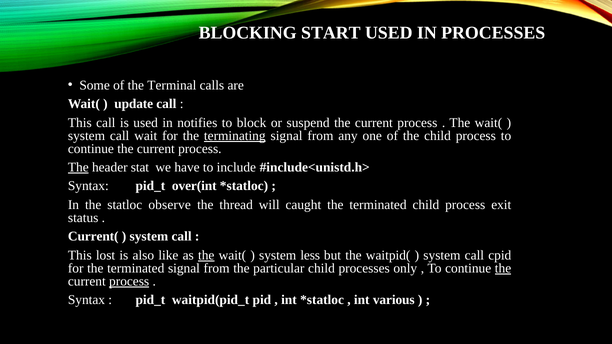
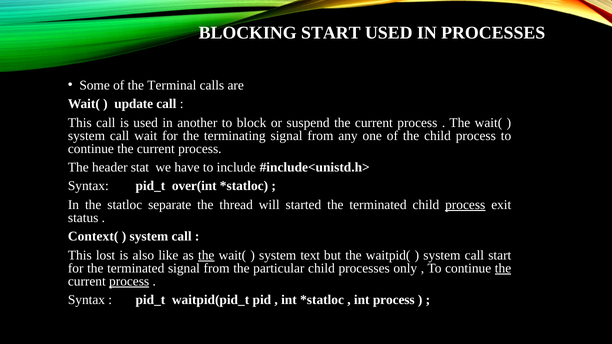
notifies: notifies -> another (197, 123)
terminating underline: present -> none (235, 136)
The underline: present -> none (78, 167)
observe: observe -> separate (170, 205)
caught: caught -> started (303, 205)
process underline: none -> present (465, 205)
Current(: Current( -> Context( (93, 237)
less: less -> text (310, 255)
call cpid: cpid -> start (500, 255)
int various: various -> process (394, 300)
